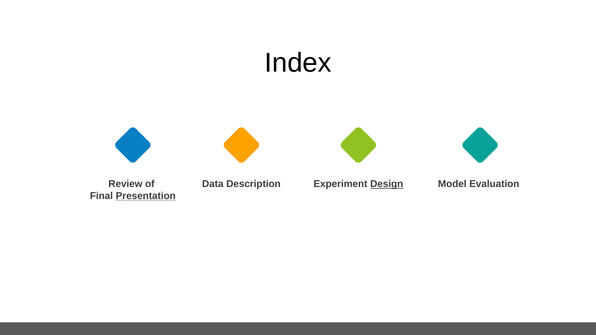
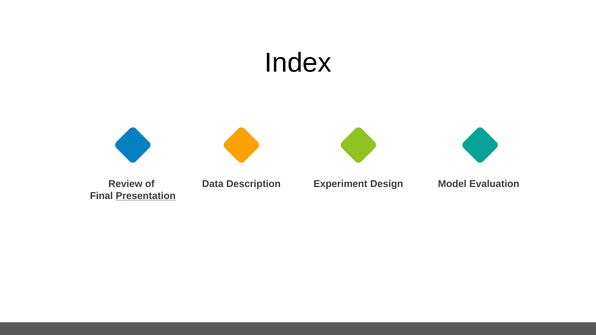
Design underline: present -> none (387, 184)
